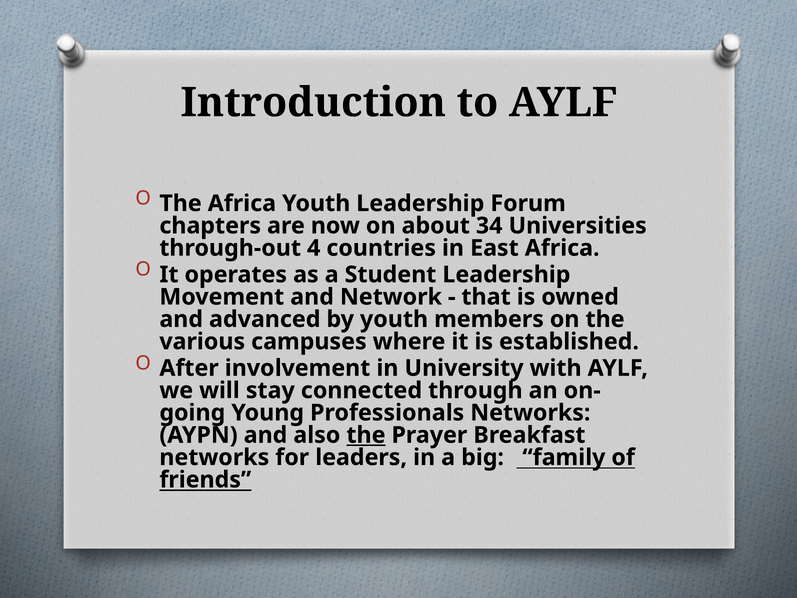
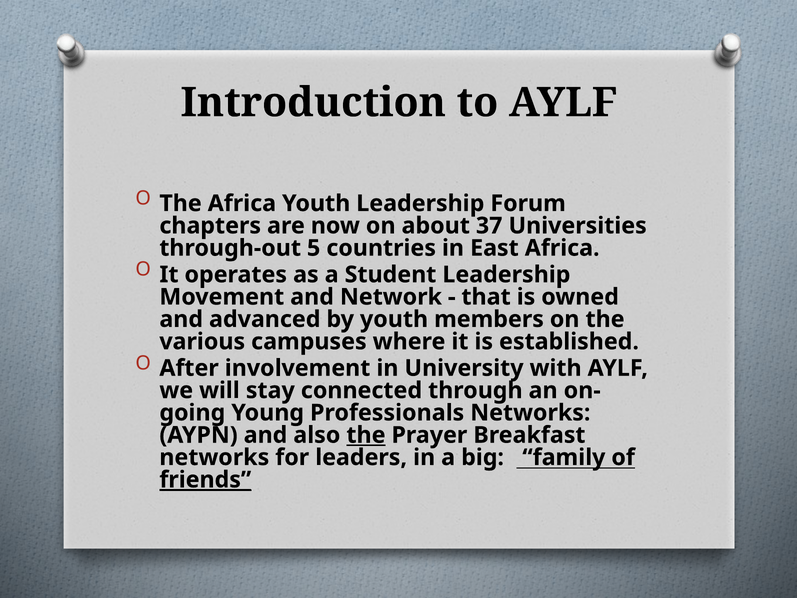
34: 34 -> 37 (489, 226)
4: 4 -> 5 (314, 248)
friends underline: none -> present (205, 480)
